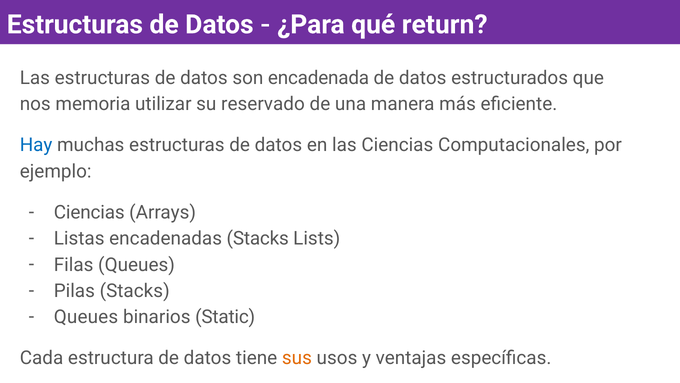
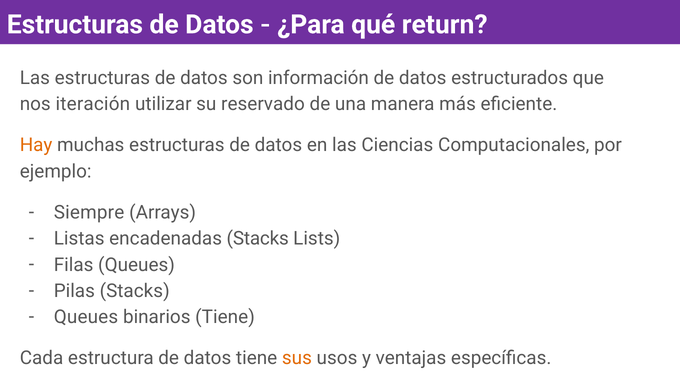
encadenada: encadenada -> información (318, 78)
memoria: memoria -> iteración (93, 104)
Hay colour: blue -> orange (36, 145)
Ciencias: Ciencias -> Siempre (89, 212)
binarios Static: Static -> Tiene (225, 317)
